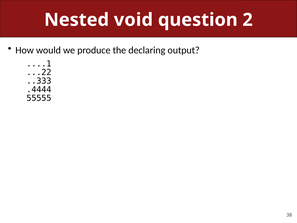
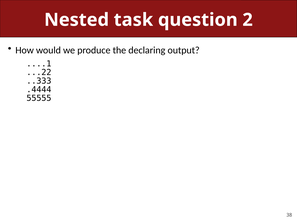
void: void -> task (133, 20)
